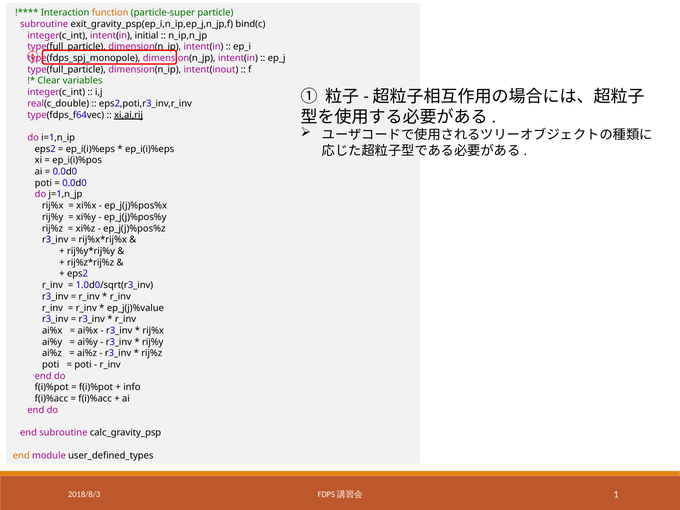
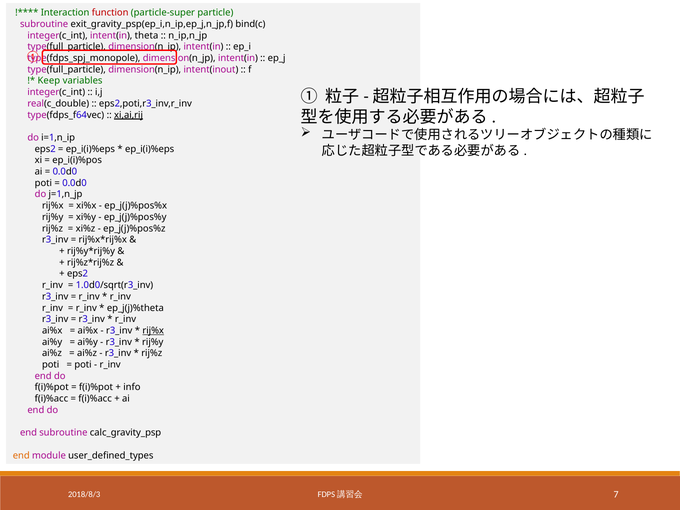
function colour: orange -> red (110, 13)
initial: initial -> theta (147, 35)
Clear: Clear -> Keep (49, 81)
ep_j(j)%value: ep_j(j)%value -> ep_j(j)%theta (135, 308)
rij%x underline: none -> present (153, 331)
1: 1 -> 7 (616, 495)
